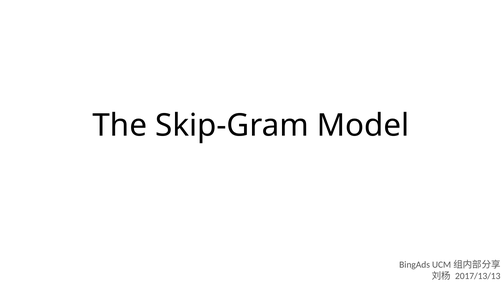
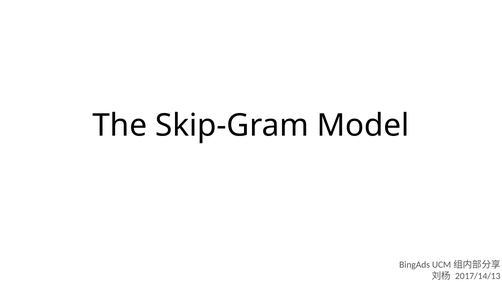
2017/13/13: 2017/13/13 -> 2017/14/13 (478, 277)
